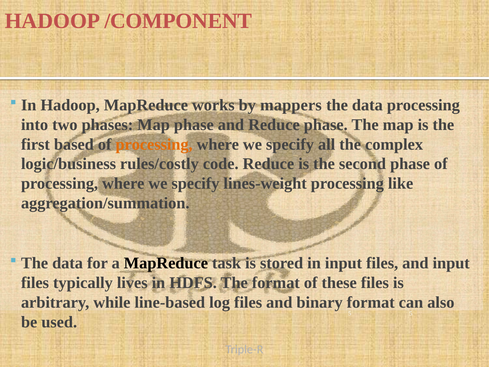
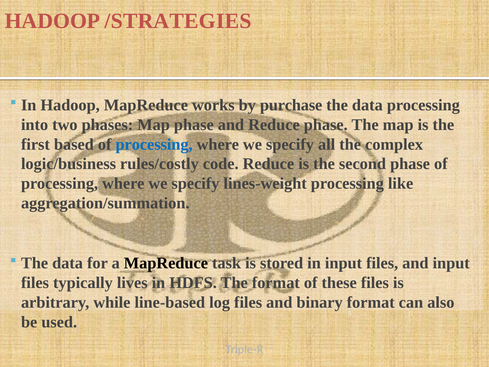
/COMPONENT: /COMPONENT -> /STRATEGIES (178, 21)
mappers: mappers -> purchase (291, 105)
processing colour: orange -> blue (154, 144)
